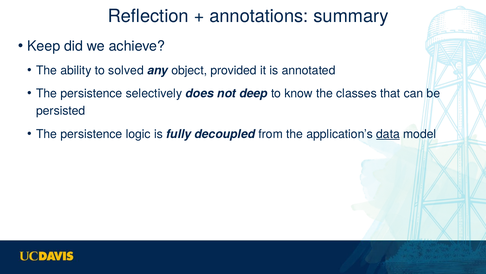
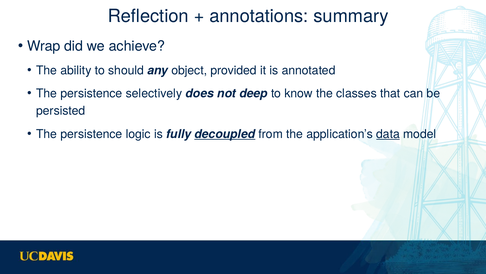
Keep: Keep -> Wrap (44, 46)
solved: solved -> should (126, 70)
decoupled underline: none -> present (225, 134)
